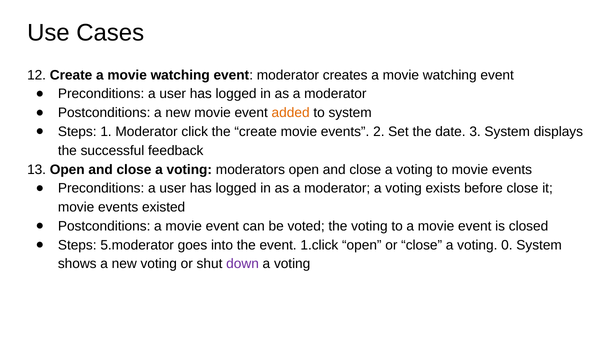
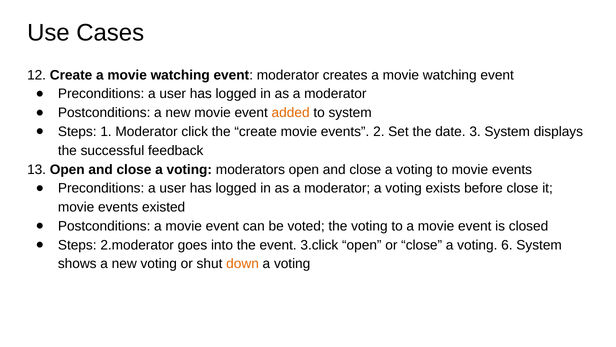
5.moderator: 5.moderator -> 2.moderator (137, 245)
1.click: 1.click -> 3.click (319, 245)
0: 0 -> 6 (507, 245)
down colour: purple -> orange (243, 264)
